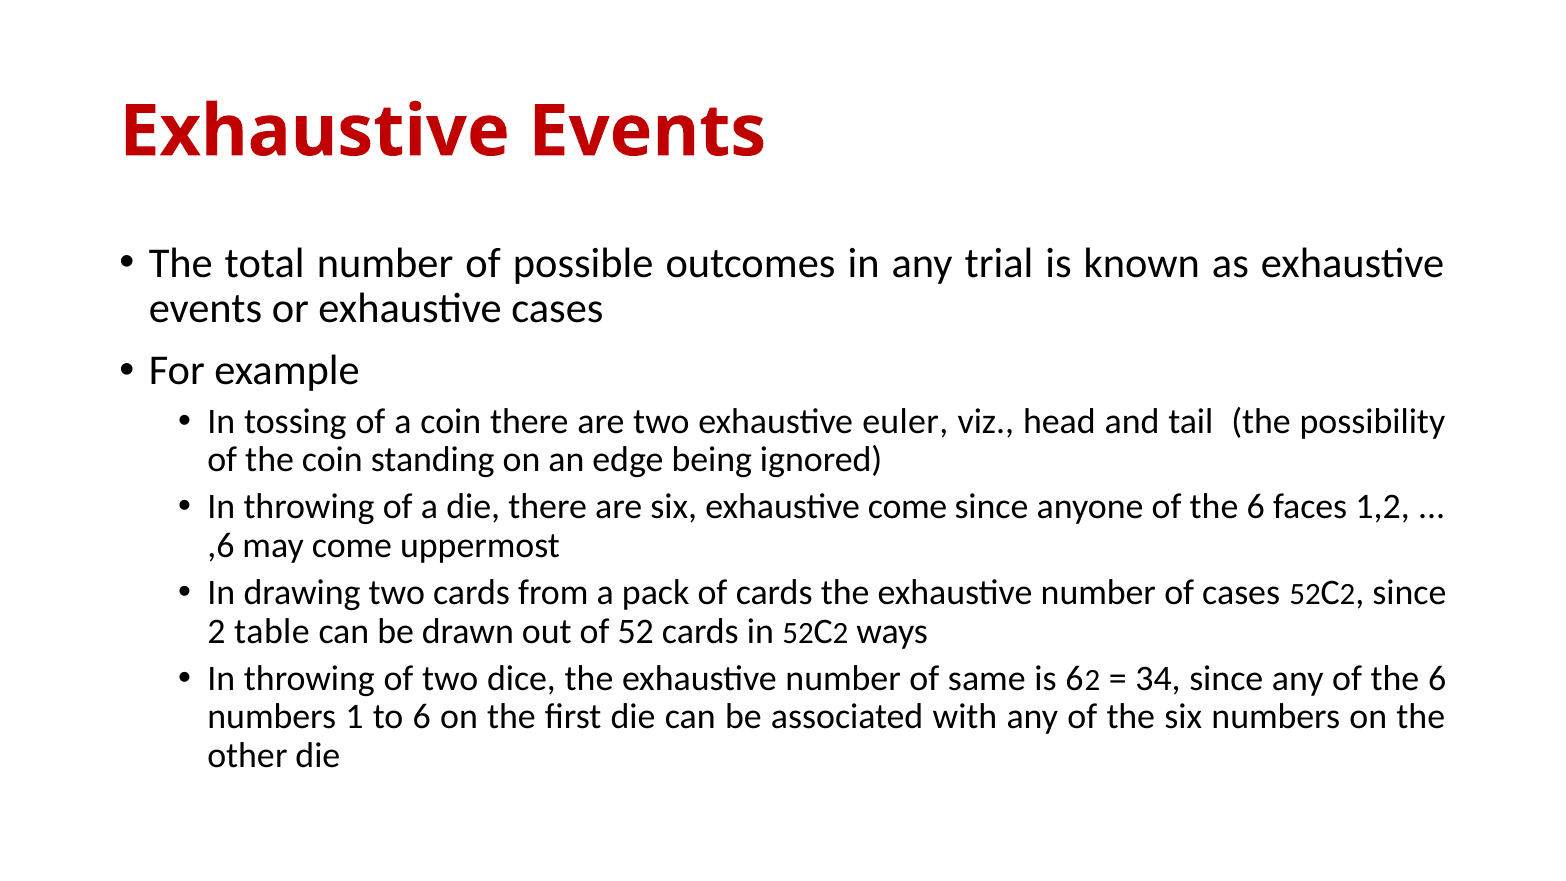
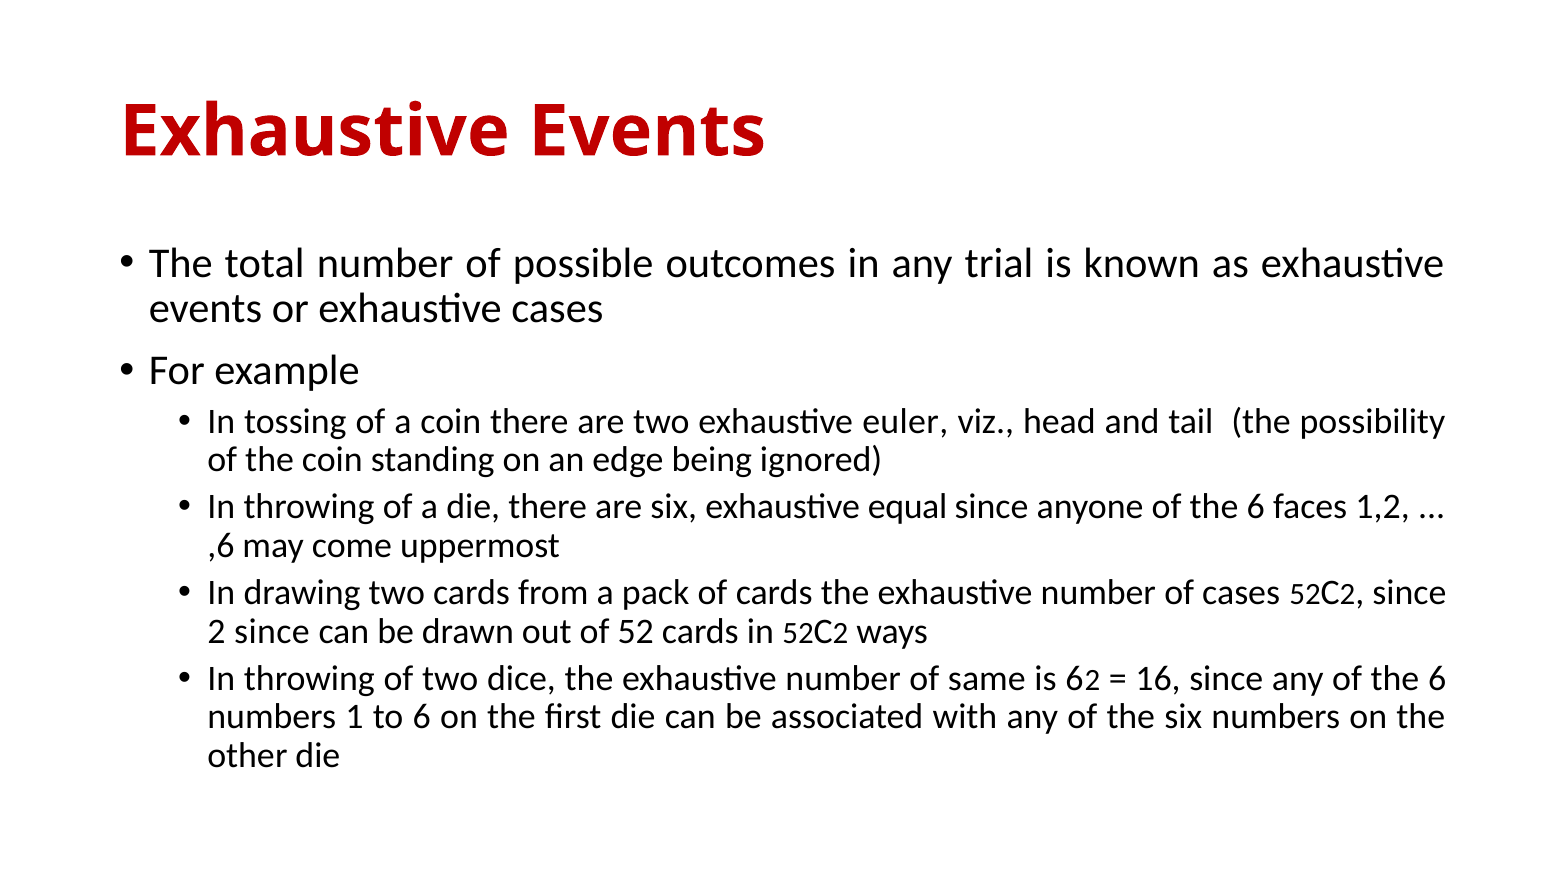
exhaustive come: come -> equal (908, 507)
2 table: table -> since (272, 631)
34: 34 -> 16 (1158, 678)
